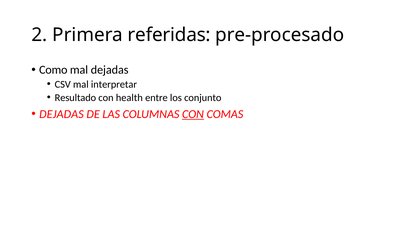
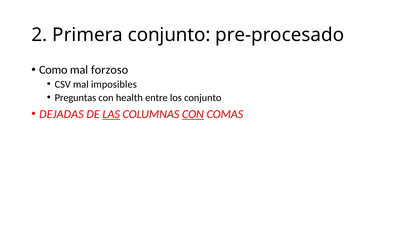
Primera referidas: referidas -> conjunto (169, 35)
mal dejadas: dejadas -> forzoso (110, 70)
interpretar: interpretar -> imposibles (114, 84)
Resultado: Resultado -> Preguntas (75, 97)
LAS underline: none -> present (111, 114)
